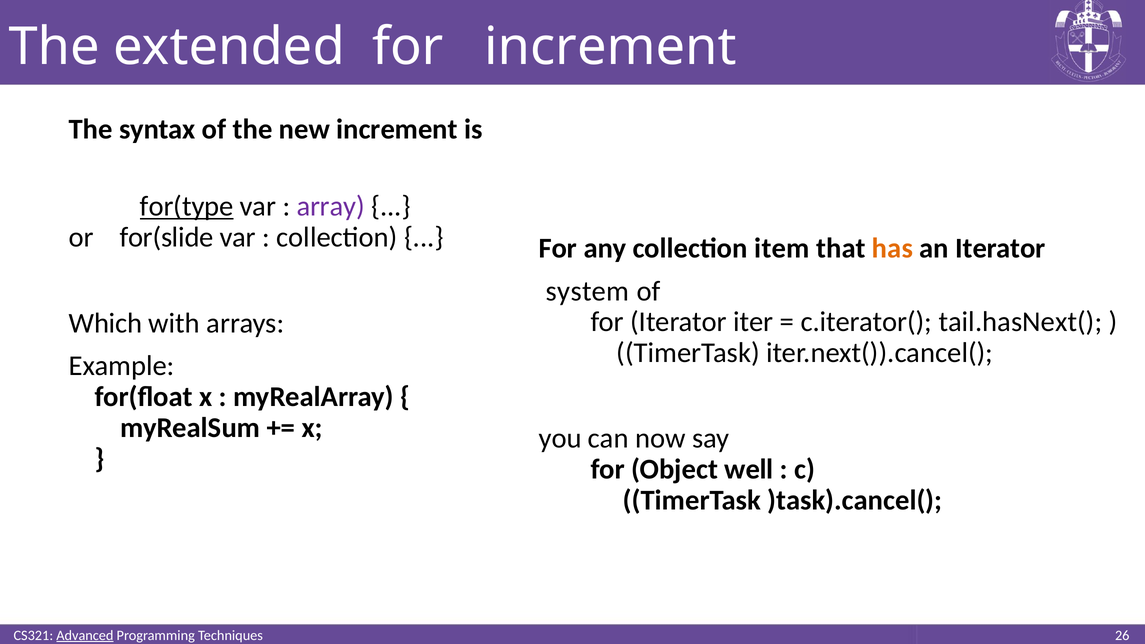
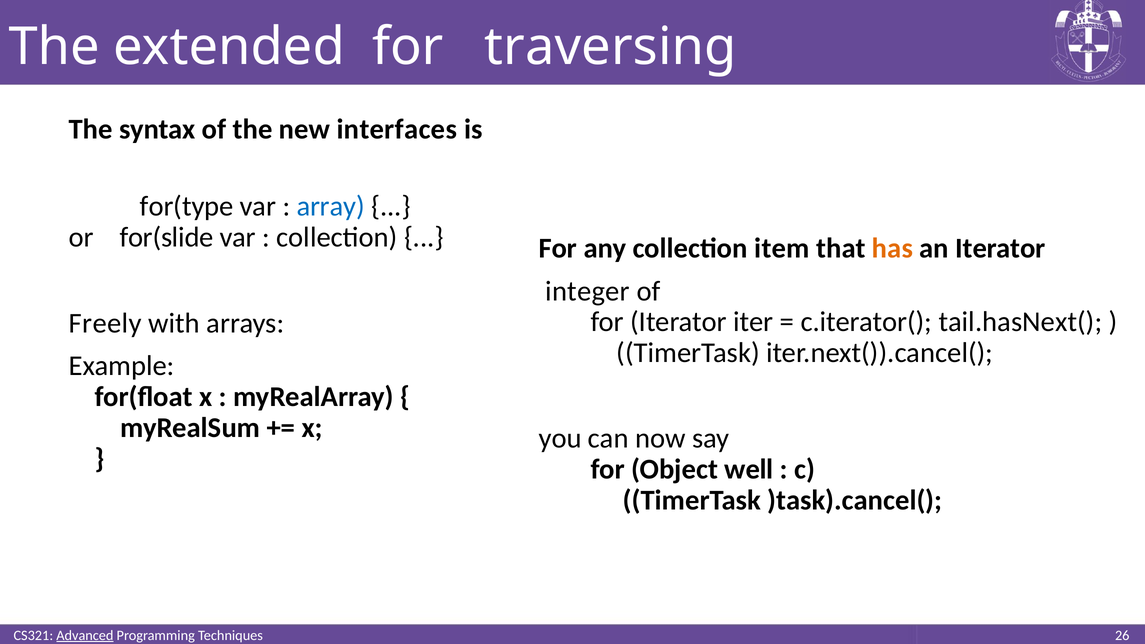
for increment: increment -> traversing (610, 47)
new increment: increment -> interfaces (397, 129)
for(type underline: present -> none (187, 207)
array colour: purple -> blue (331, 207)
system: system -> integer (588, 291)
Which: Which -> Freely (105, 323)
